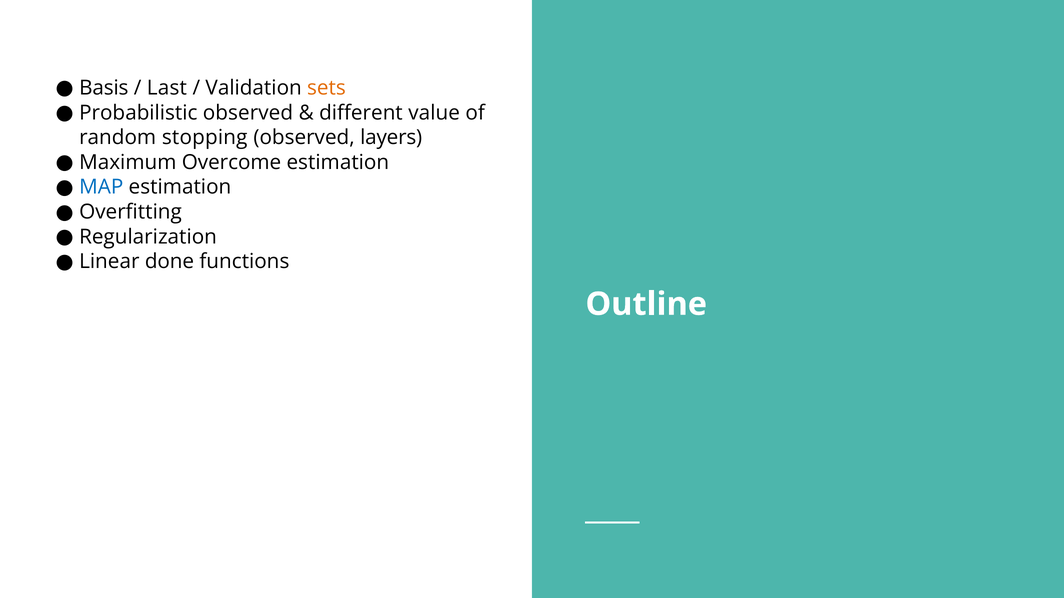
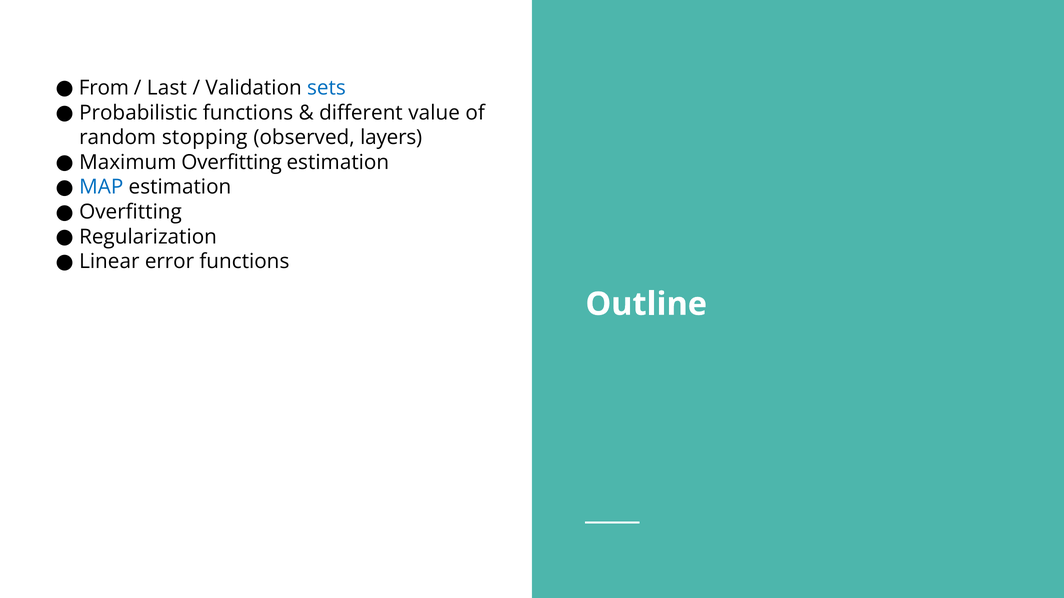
Basis: Basis -> From (104, 88)
sets colour: orange -> blue (326, 88)
Probabilistic observed: observed -> functions (248, 113)
Maximum Overcome: Overcome -> Overfitting (232, 162)
done: done -> error (169, 262)
